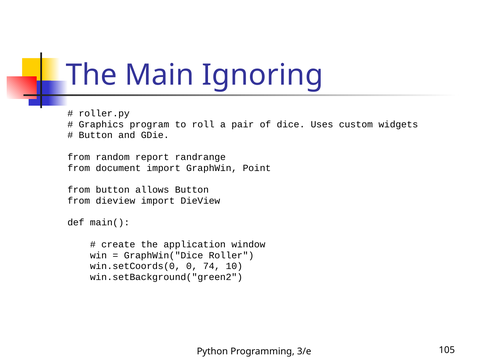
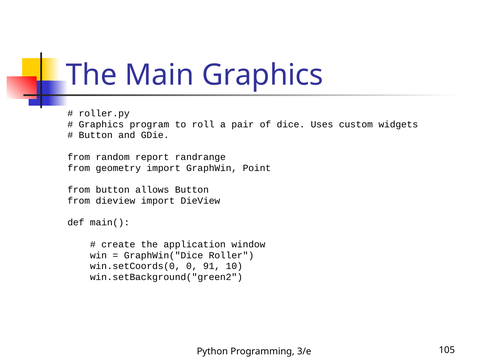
Main Ignoring: Ignoring -> Graphics (263, 75)
document: document -> geometry (118, 168)
74: 74 -> 91 (212, 266)
